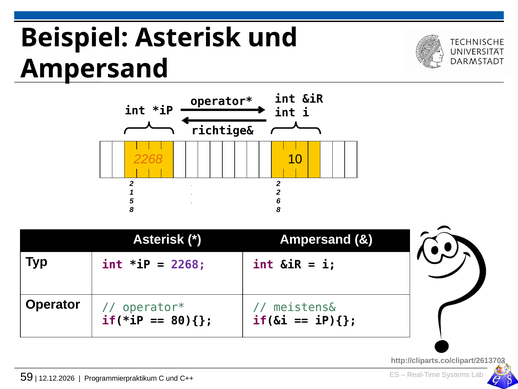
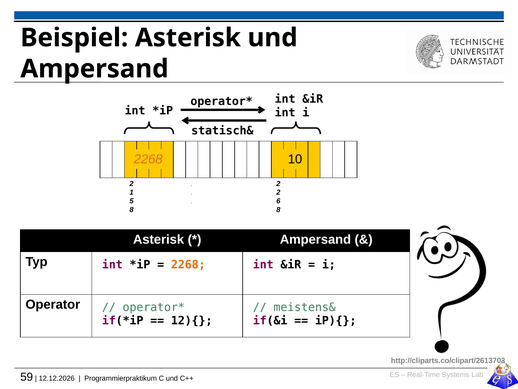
richtige&: richtige& -> statisch& (222, 131)
2268 colour: purple -> orange (188, 264)
80){: 80){ -> 12){ (192, 320)
